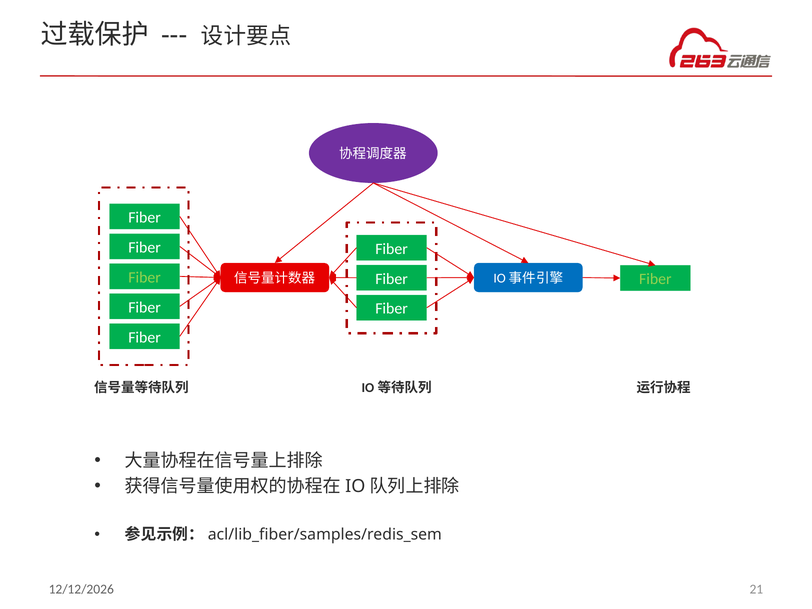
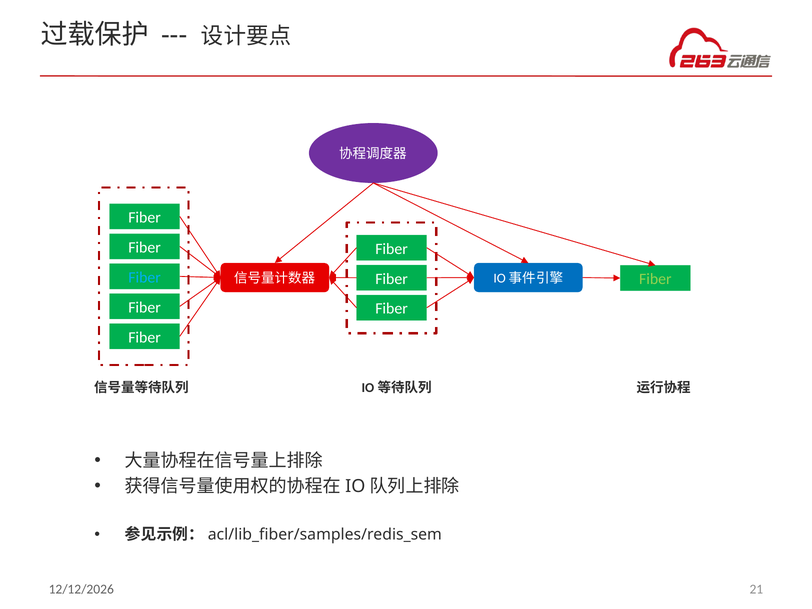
Fiber colour: light green -> light blue (145, 277)
